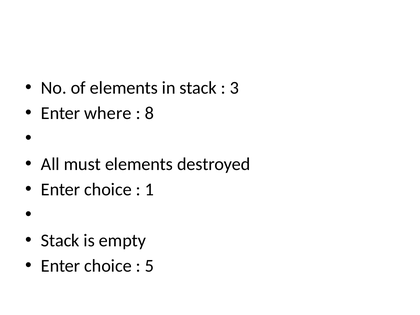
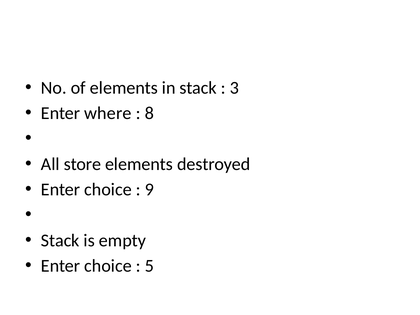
must: must -> store (82, 164)
1: 1 -> 9 (149, 190)
